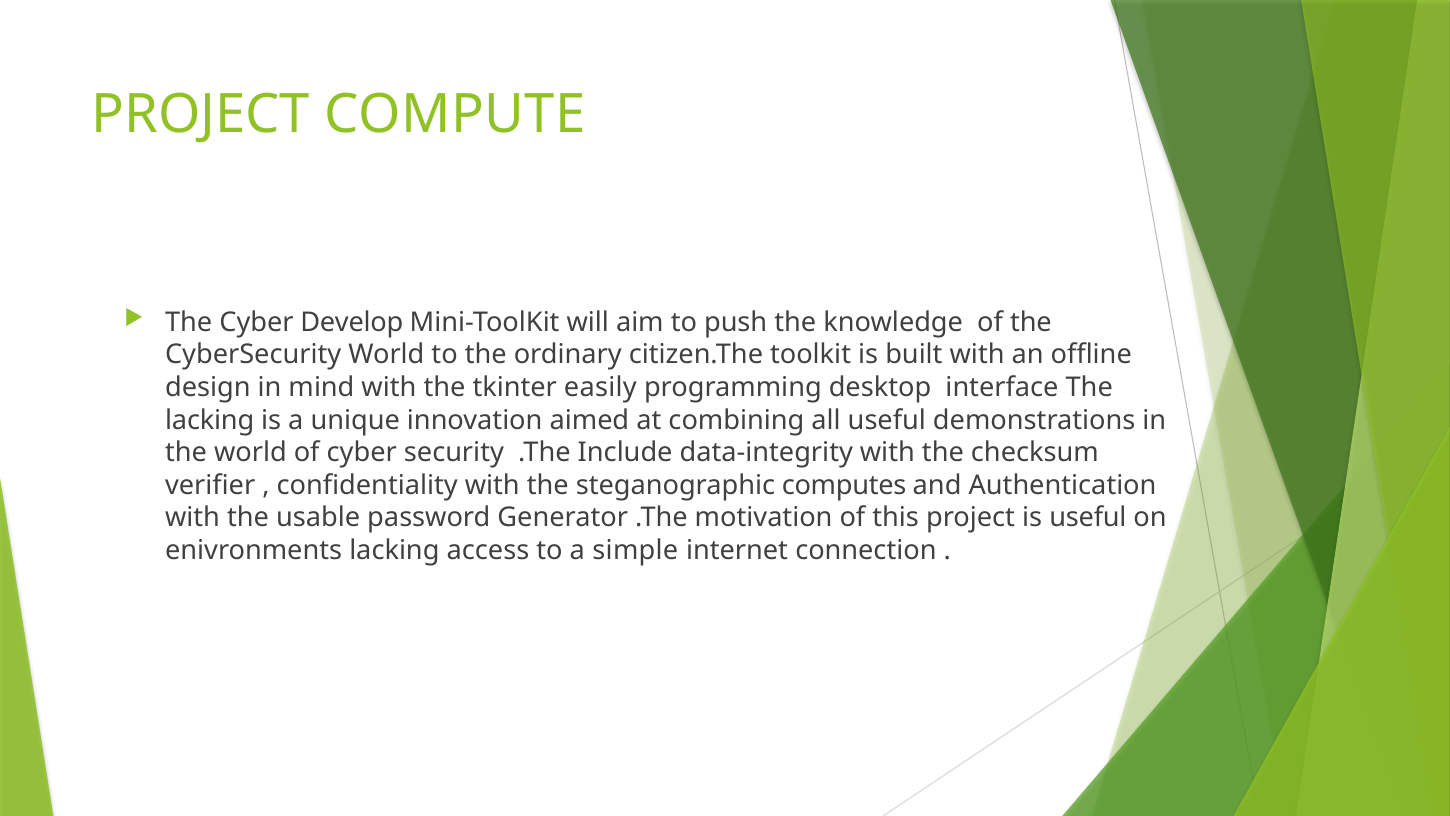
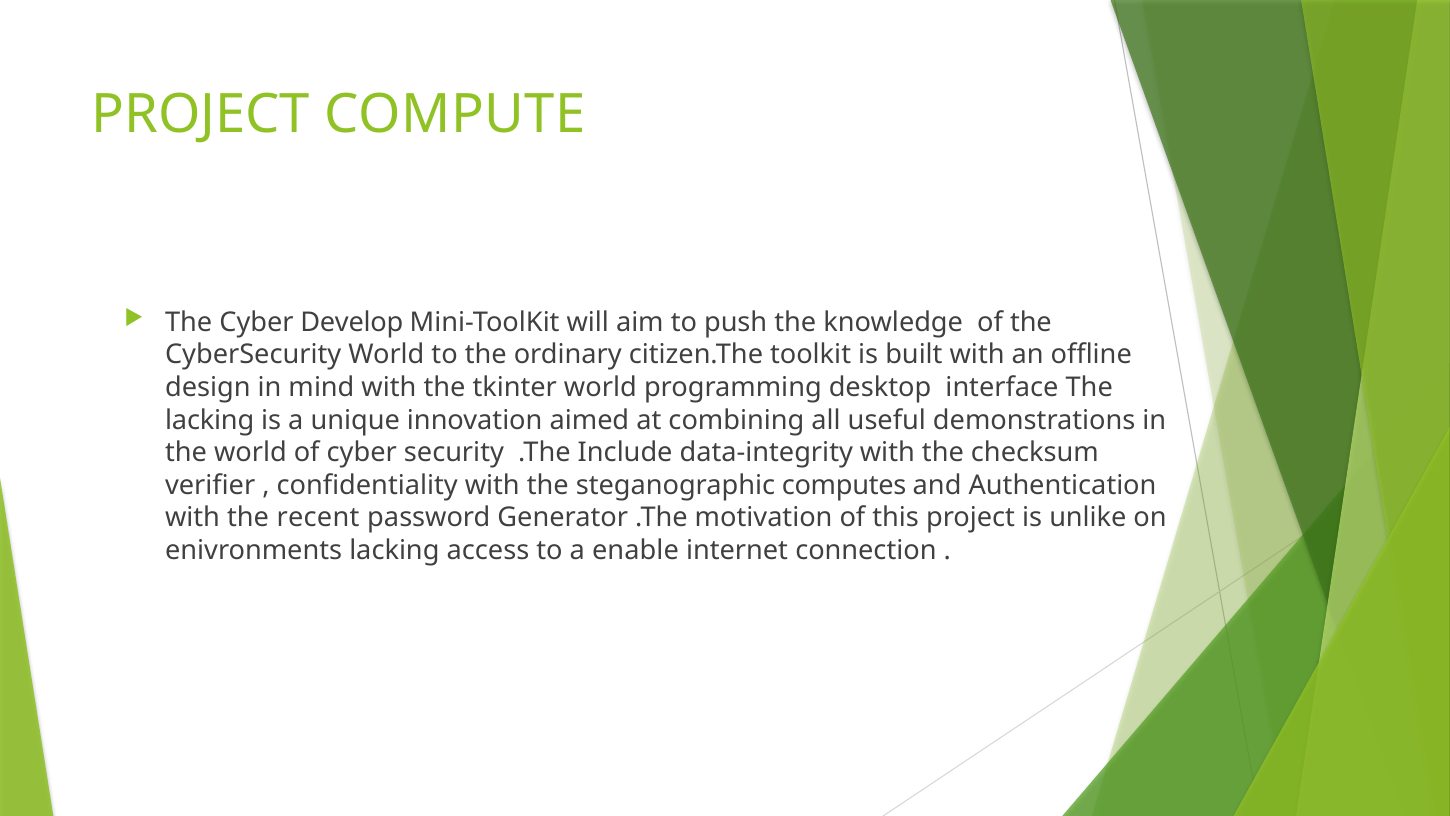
tkinter easily: easily -> world (600, 387)
usable: usable -> recent (318, 518)
is useful: useful -> unlike (1088, 518)
simple: simple -> enable (635, 550)
